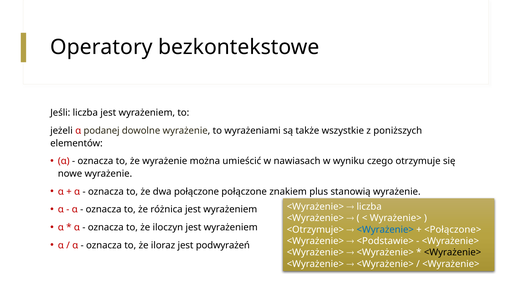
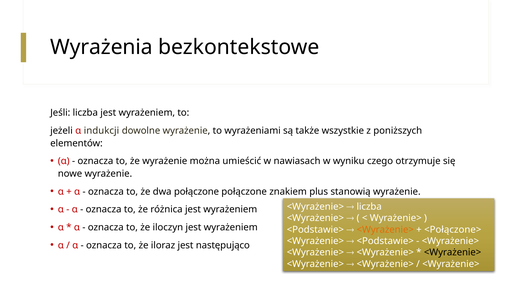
Operatory: Operatory -> Wyrażenia (102, 47)
podanej: podanej -> indukcji (101, 131)
<Otrzymuje>: <Otrzymuje> -> <Podstawie> (315, 229)
<Wyrażenie> colour: blue -> orange (385, 229)
podwyrażeń: podwyrażeń -> następująco (223, 245)
